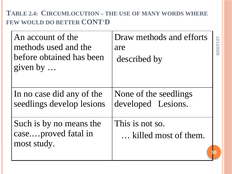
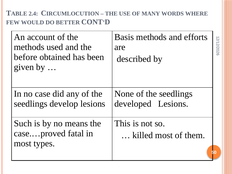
Draw: Draw -> Basis (124, 37)
study: study -> types (44, 143)
